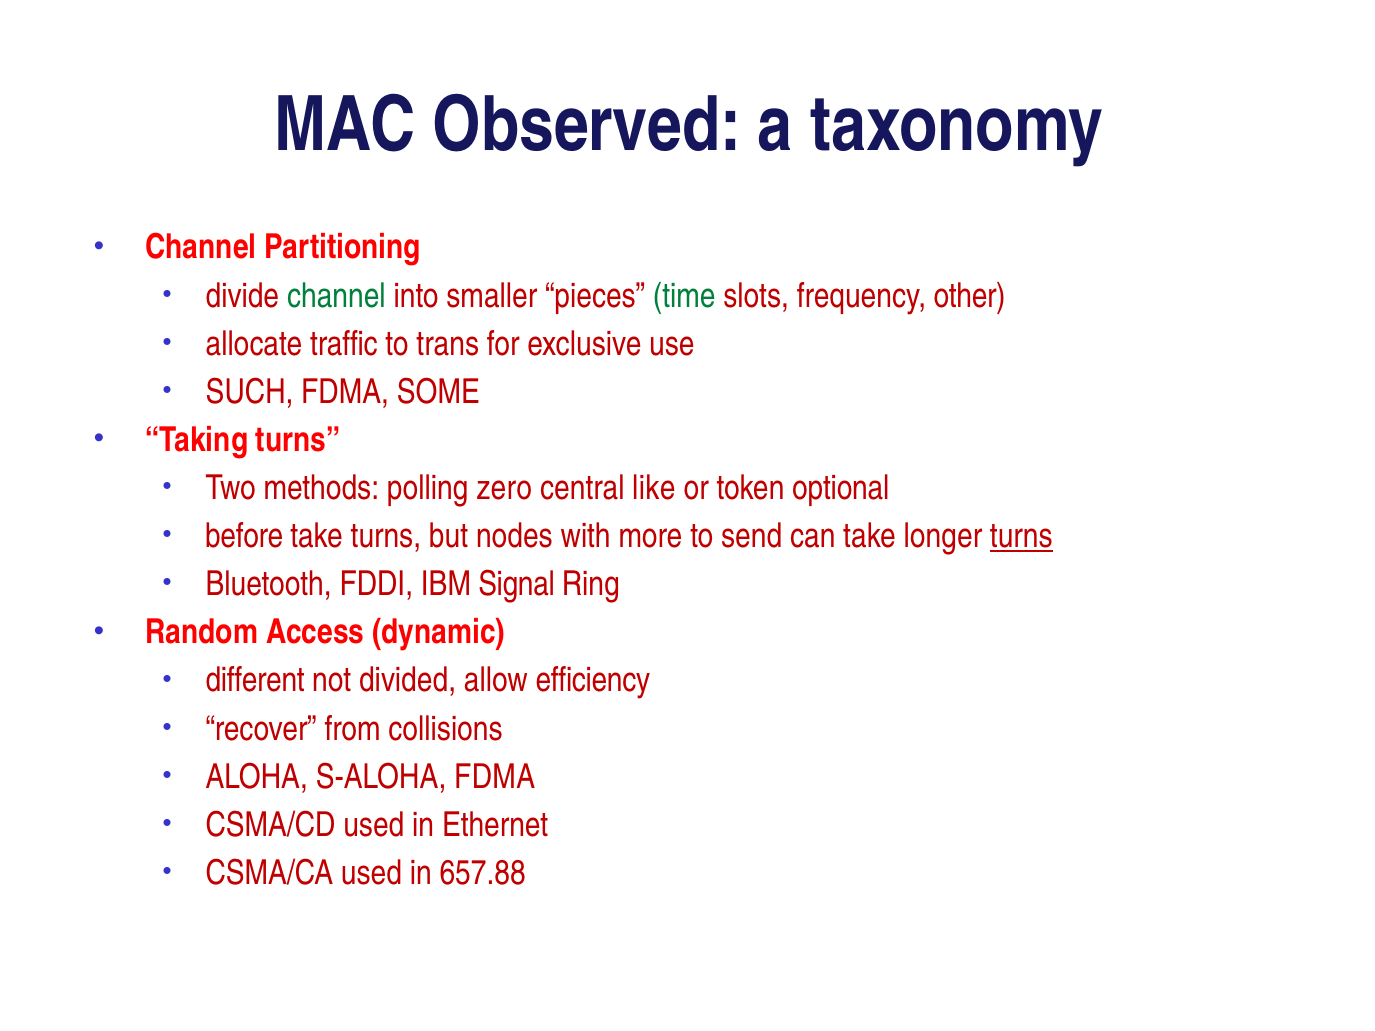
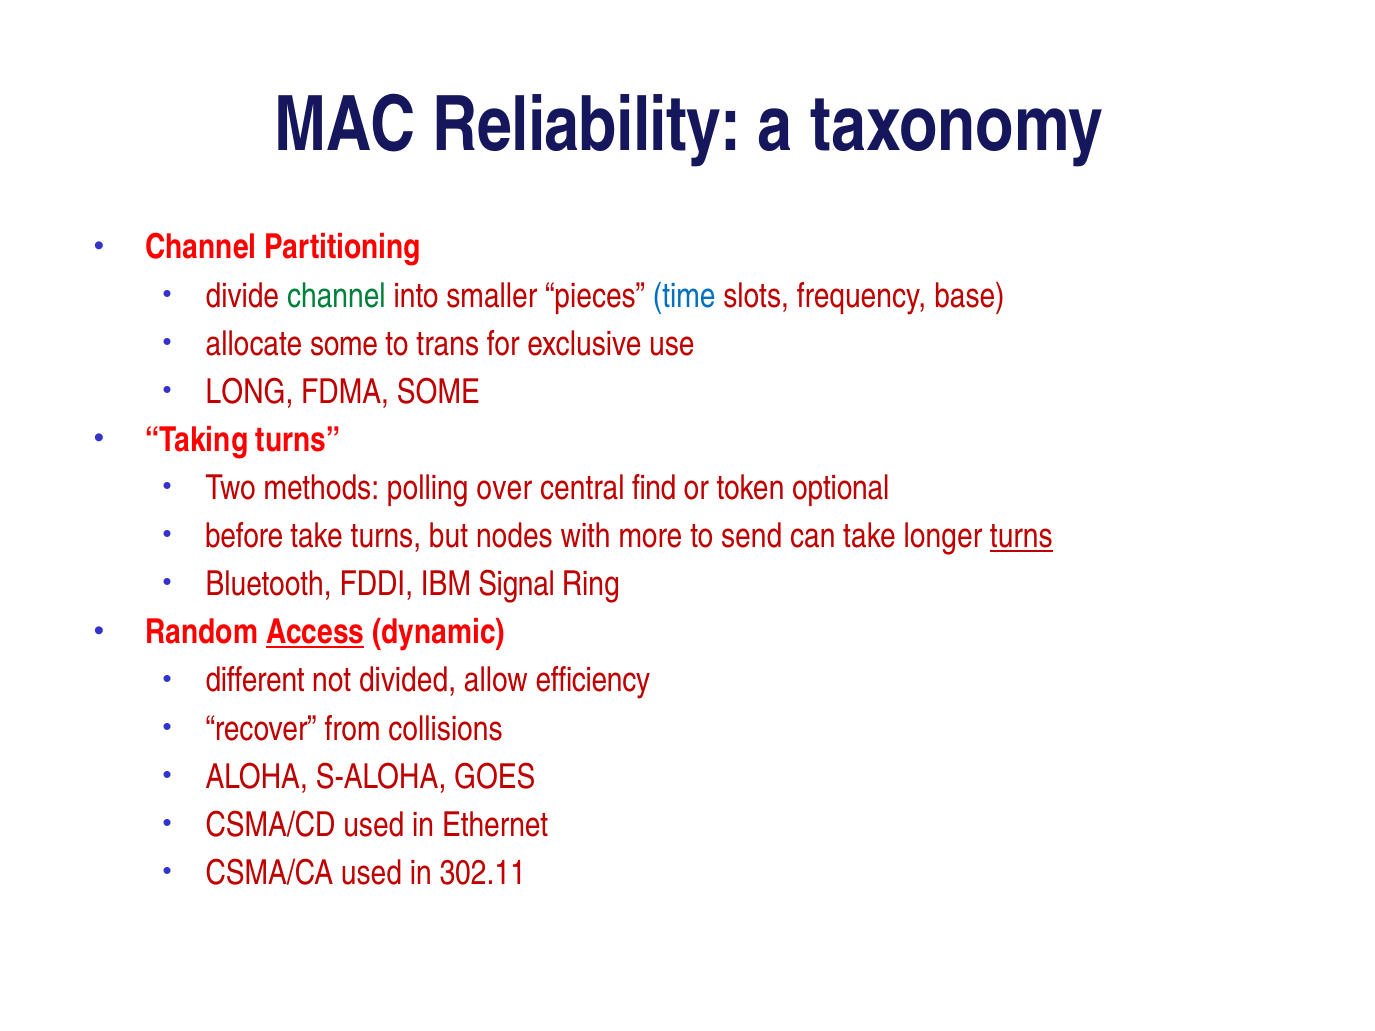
Observed: Observed -> Reliability (587, 126)
time colour: green -> blue (684, 296)
other: other -> base (969, 296)
allocate traffic: traffic -> some (344, 344)
SUCH: SUCH -> LONG (250, 392)
zero: zero -> over (504, 488)
like: like -> find (654, 488)
Access underline: none -> present (315, 633)
S-ALOHA FDMA: FDMA -> GOES (495, 777)
657.88: 657.88 -> 302.11 (483, 873)
